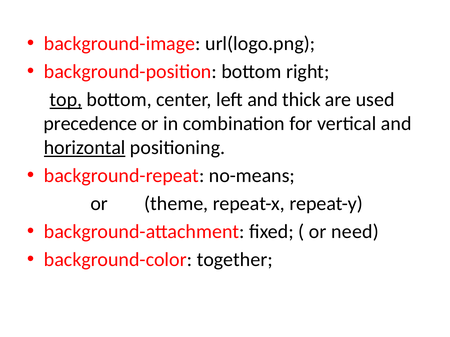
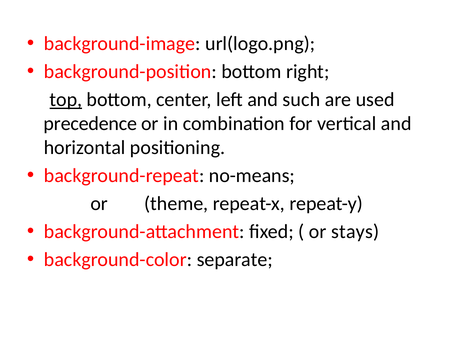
thick: thick -> such (301, 100)
horizontal underline: present -> none (85, 148)
need: need -> stays (355, 232)
together: together -> separate (235, 260)
